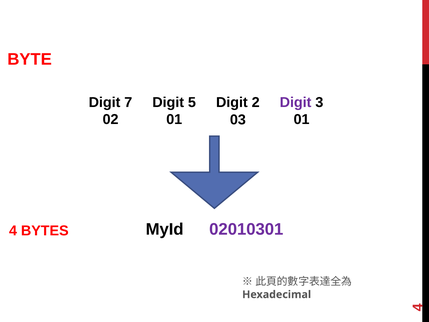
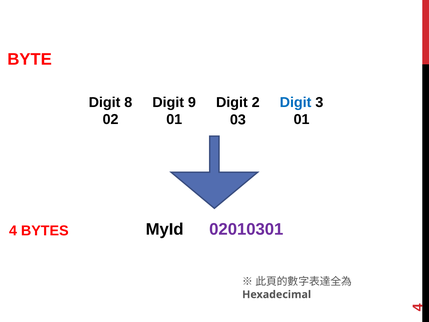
7: 7 -> 8 (128, 102)
5: 5 -> 9 (192, 102)
Digit colour: purple -> blue (296, 102)
